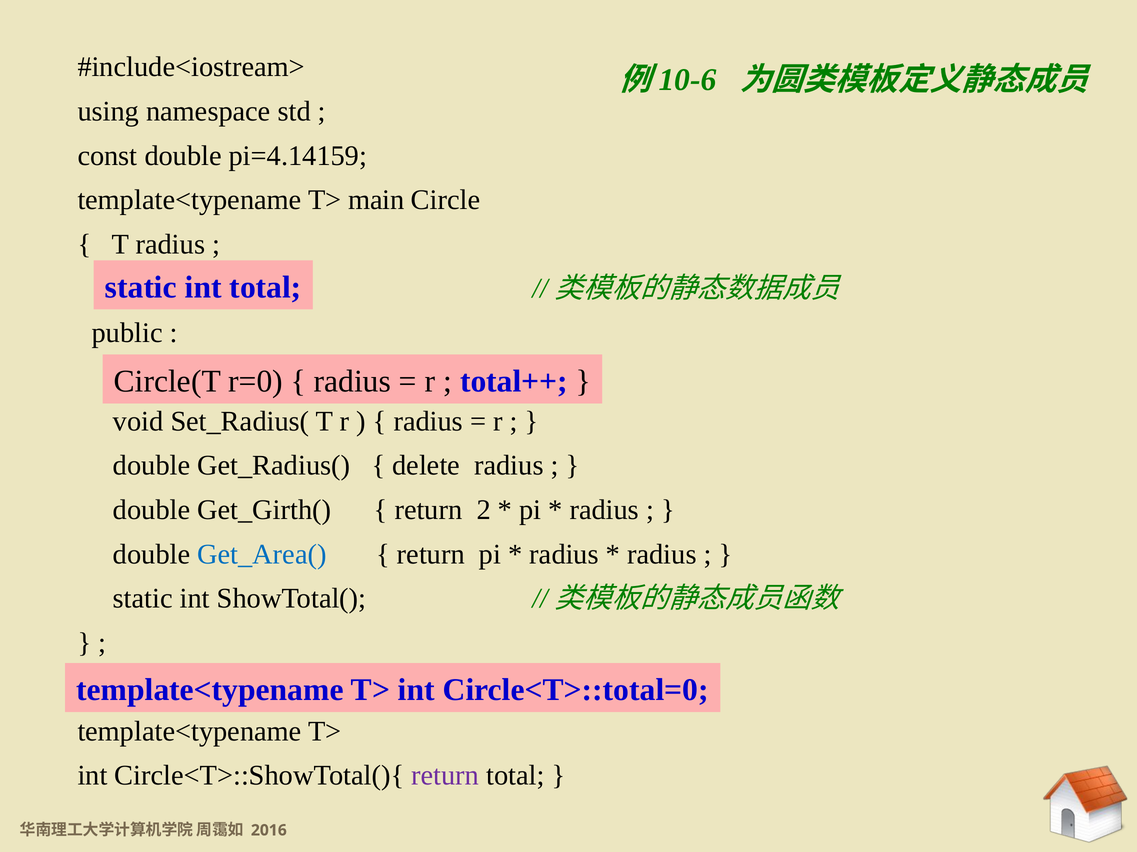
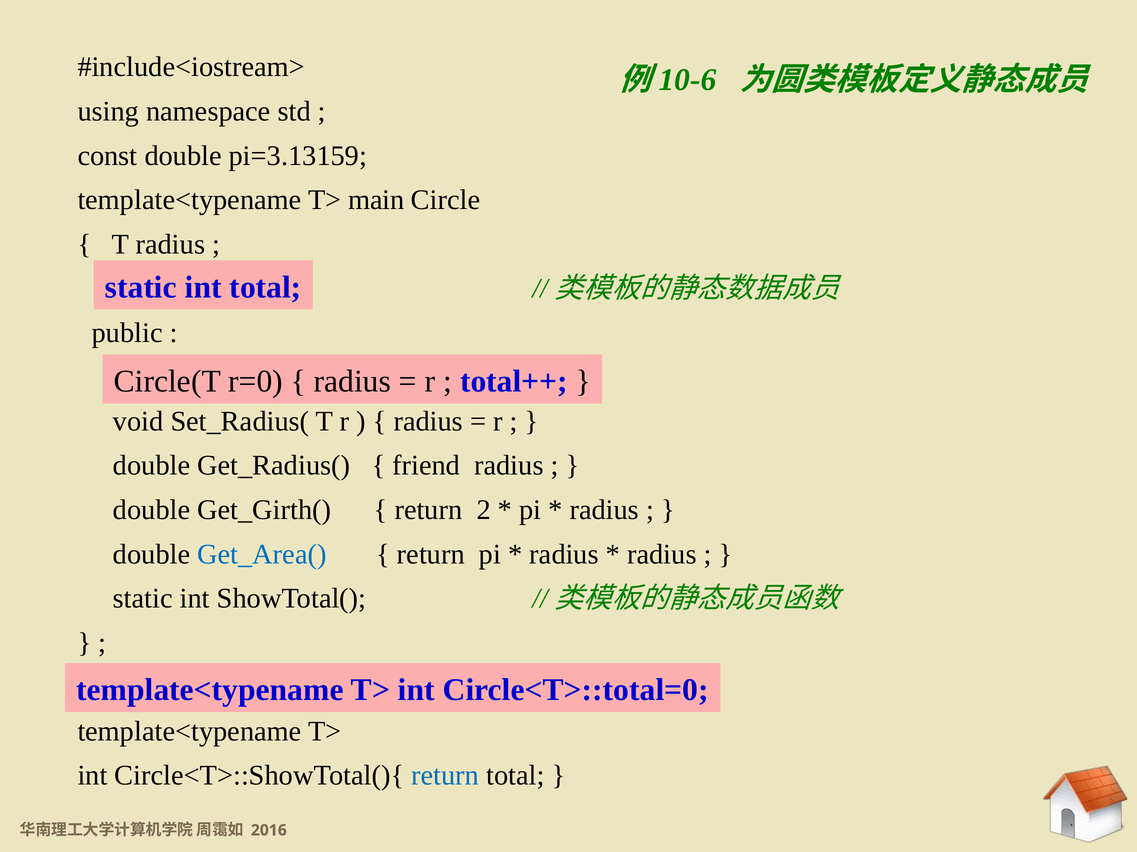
pi=4.14159: pi=4.14159 -> pi=3.13159 (298, 156)
delete: delete -> friend (426, 466)
return colour: purple -> blue (445, 776)
